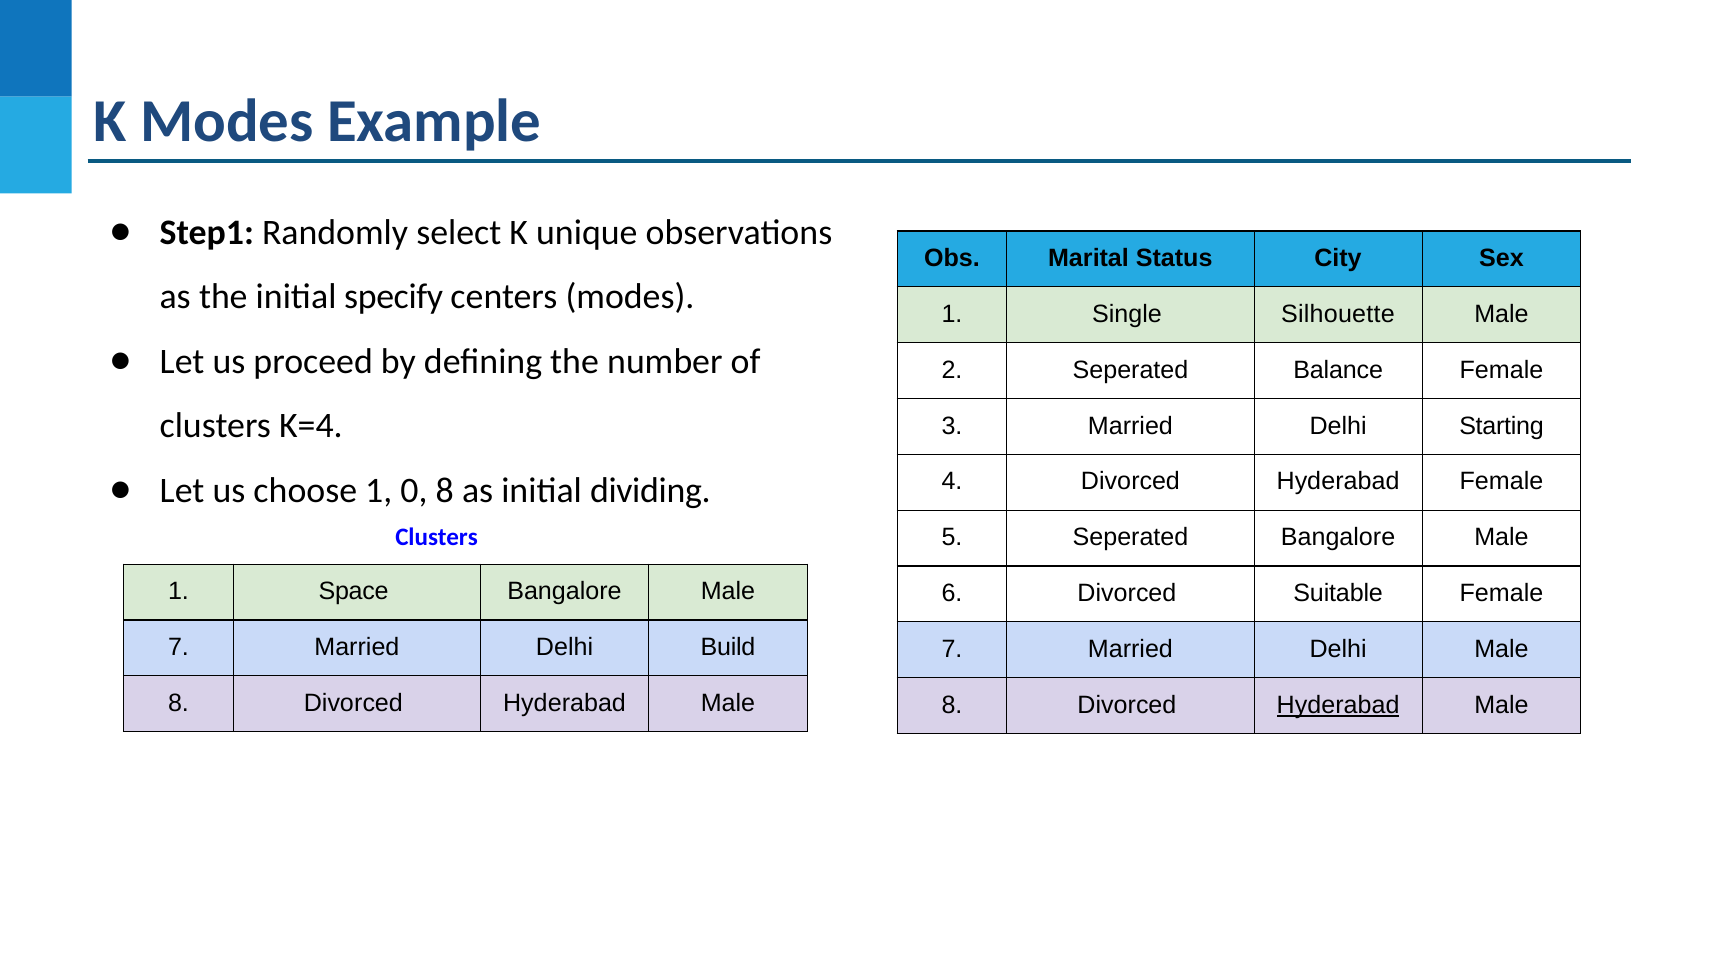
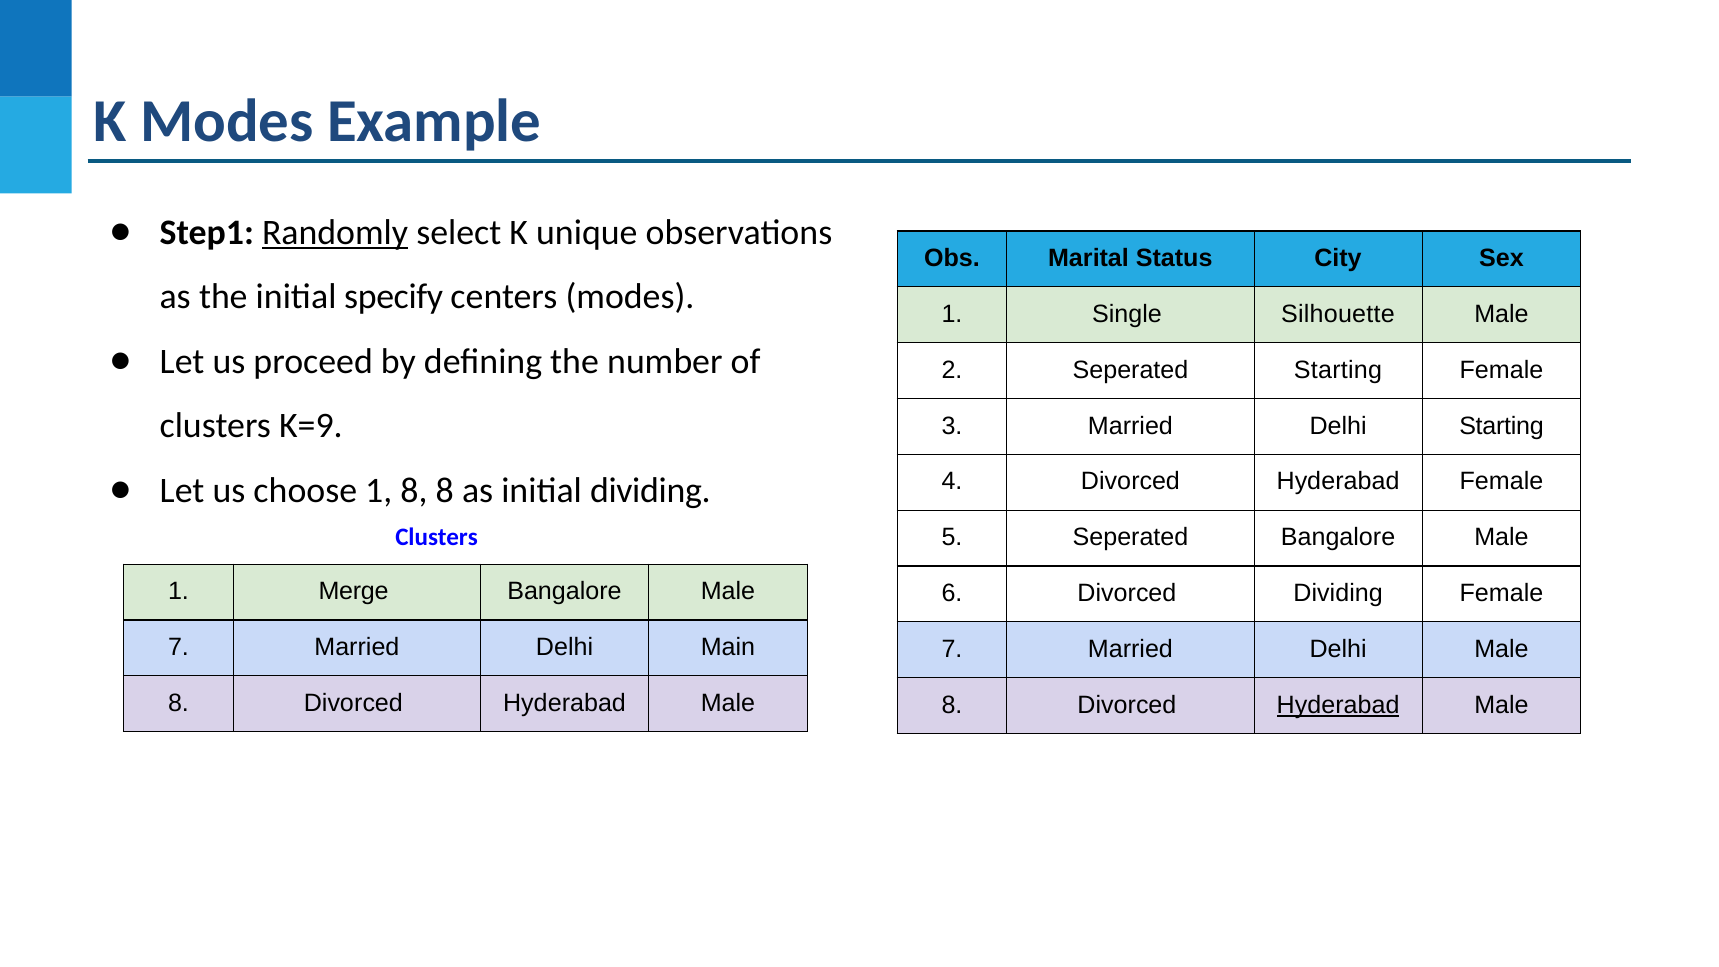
Randomly underline: none -> present (335, 233)
Seperated Balance: Balance -> Starting (1338, 370)
K=4: K=4 -> K=9 (311, 426)
1 0: 0 -> 8 (414, 490)
Space: Space -> Merge (354, 591)
Divorced Suitable: Suitable -> Dividing (1338, 593)
Build: Build -> Main (728, 647)
